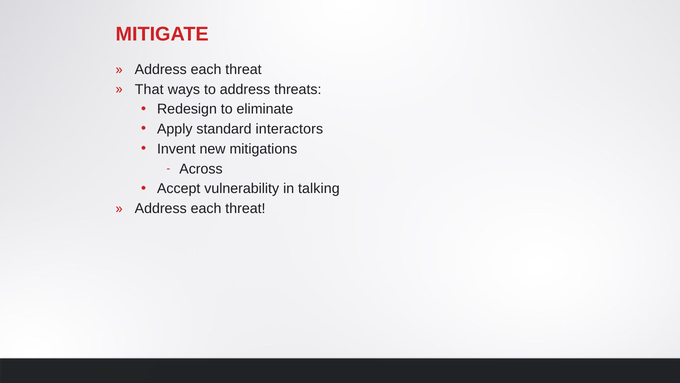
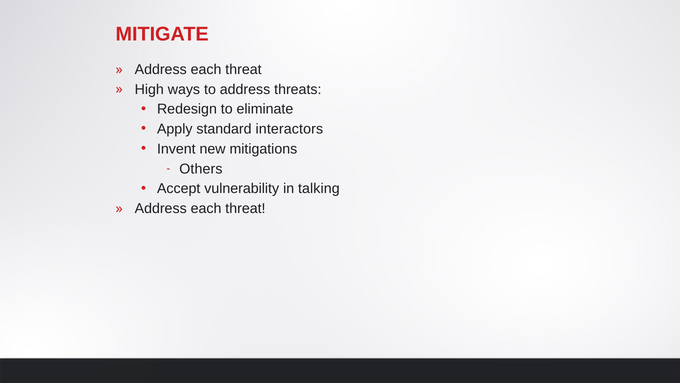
That: That -> High (149, 89)
Across: Across -> Others (201, 169)
